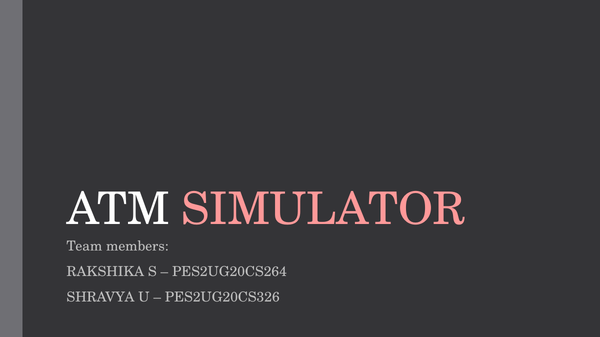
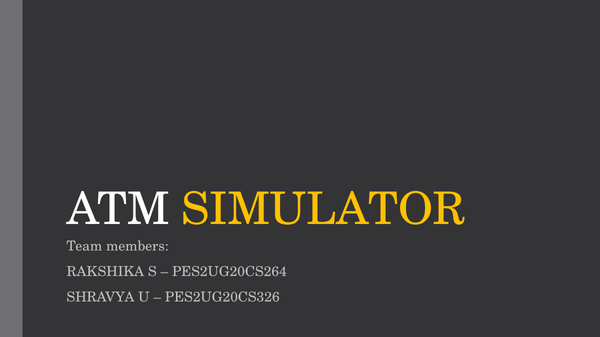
SIMULATOR colour: pink -> yellow (323, 210)
